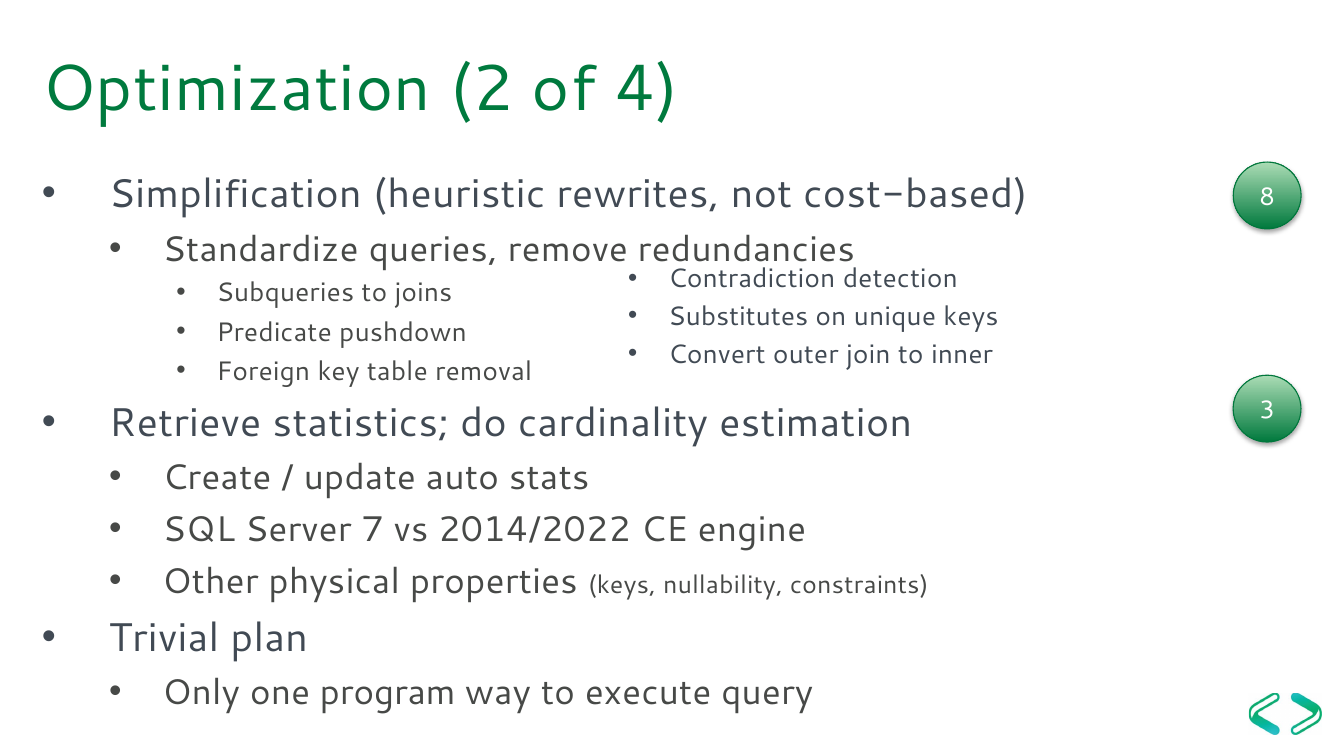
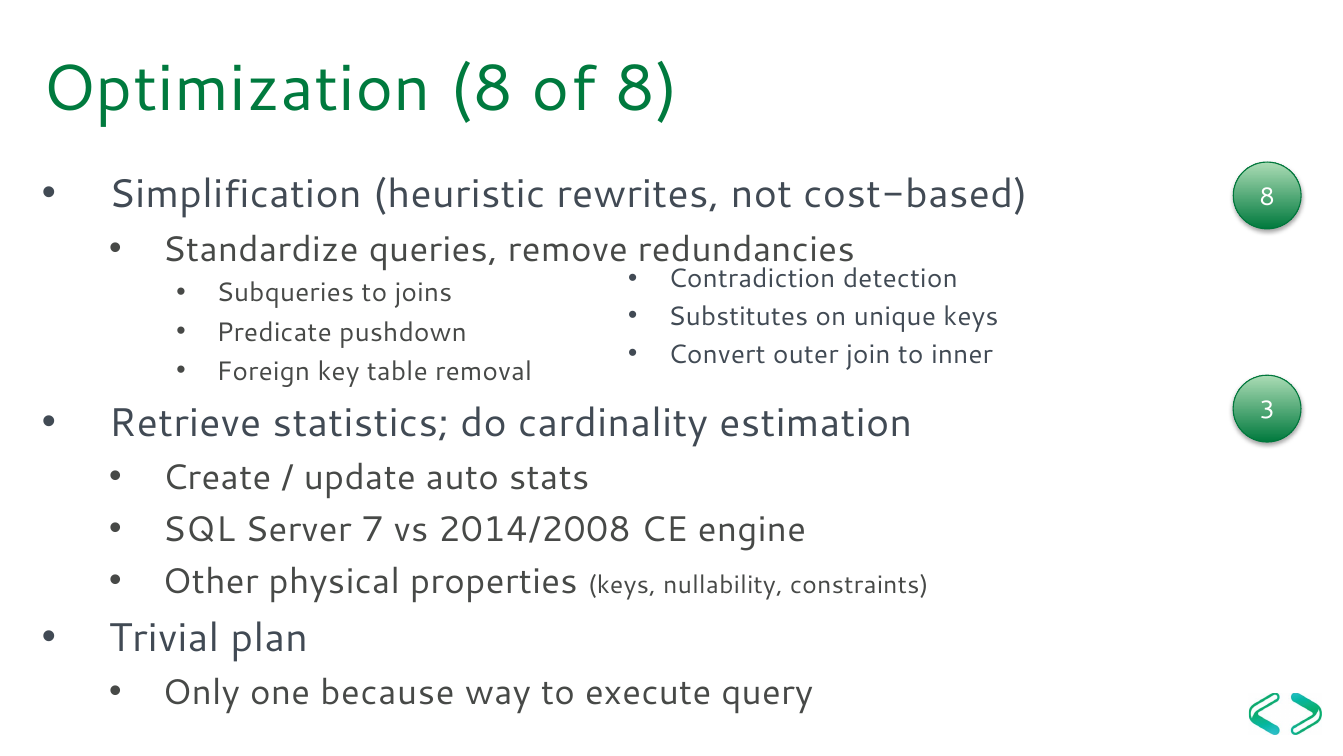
Optimization 2: 2 -> 8 (482, 89)
of 4: 4 -> 8 (647, 89)
2014/2022: 2014/2022 -> 2014/2008 (535, 529)
program: program -> because (387, 692)
